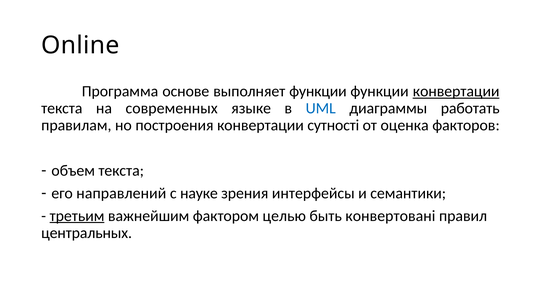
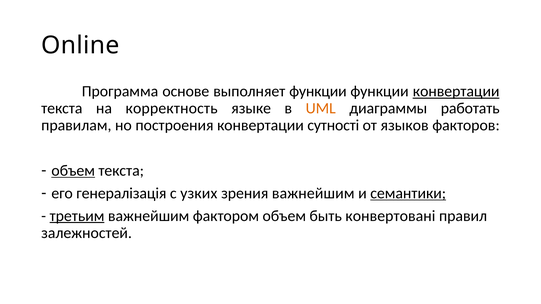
современных: современных -> корректность (172, 108)
UML colour: blue -> orange (321, 108)
оценка: оценка -> языков (405, 125)
объем underline: none -> present (73, 171)
направлений: направлений -> генералізація (121, 193)
науке: науке -> узких (199, 193)
зрения интерфейсы: интерфейсы -> важнейшим (313, 193)
семантики underline: none -> present (408, 193)
фактором целью: целью -> объем (284, 216)
центральных: центральных -> залежностей (87, 233)
